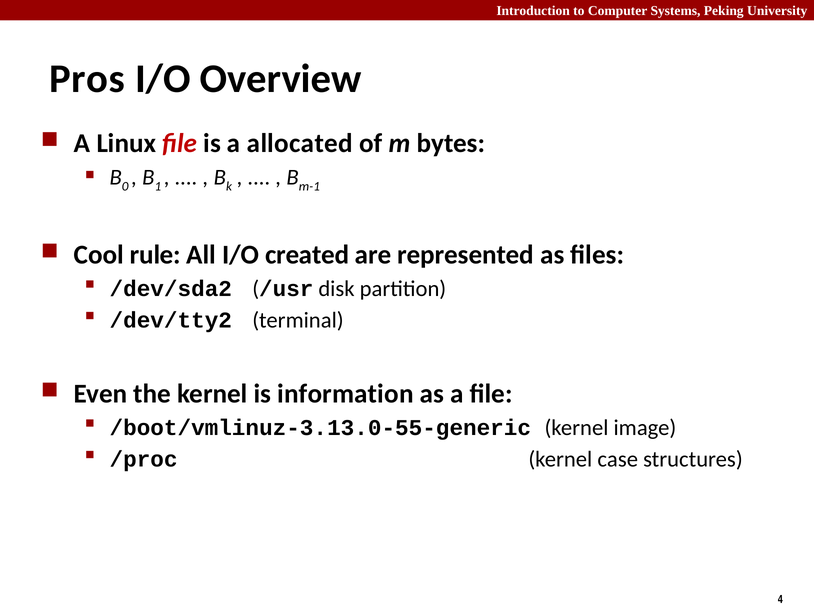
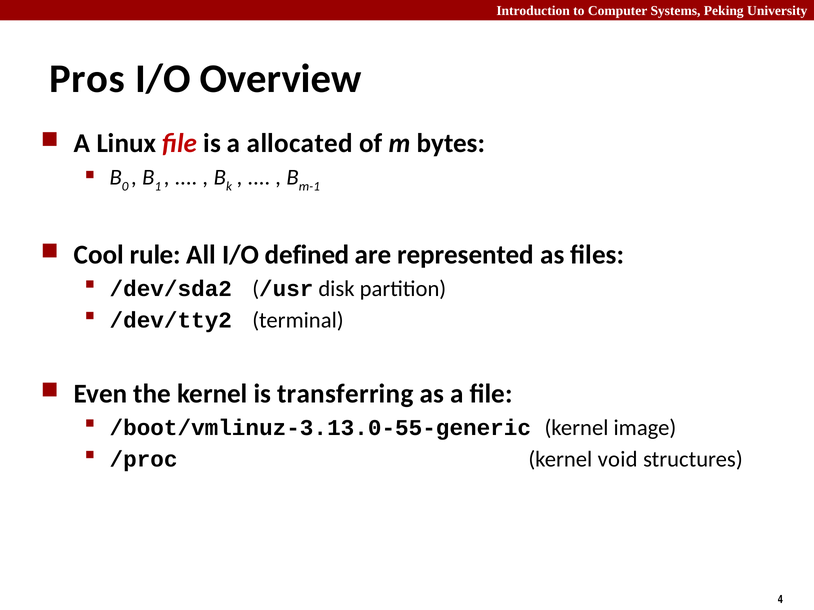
created: created -> defined (307, 255)
information: information -> transferring (345, 394)
case: case -> void (618, 460)
